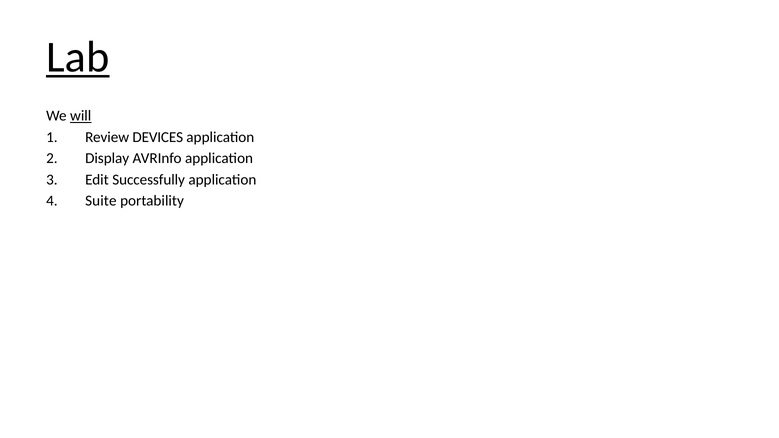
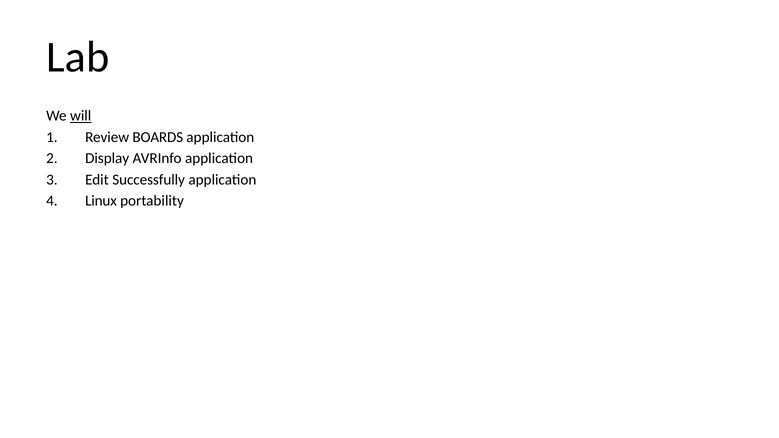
Lab underline: present -> none (78, 57)
DEVICES: DEVICES -> BOARDS (158, 137)
Suite: Suite -> Linux (101, 201)
